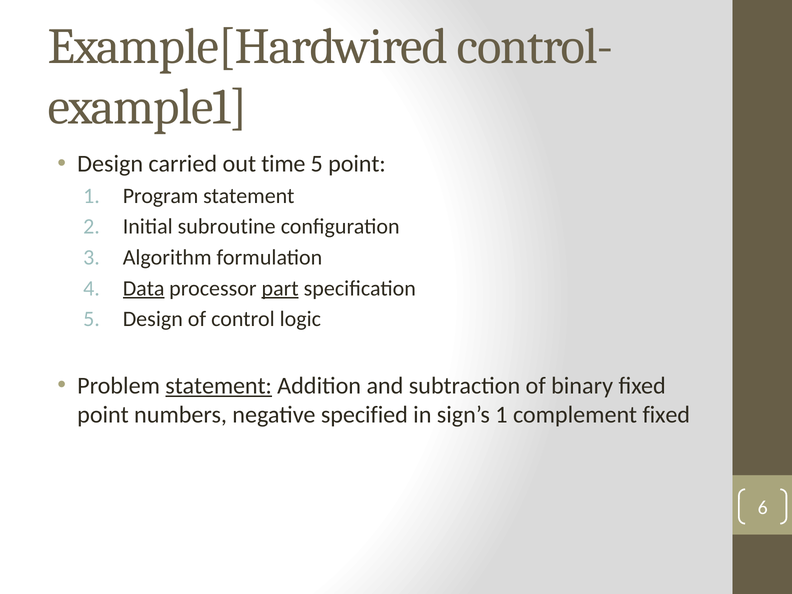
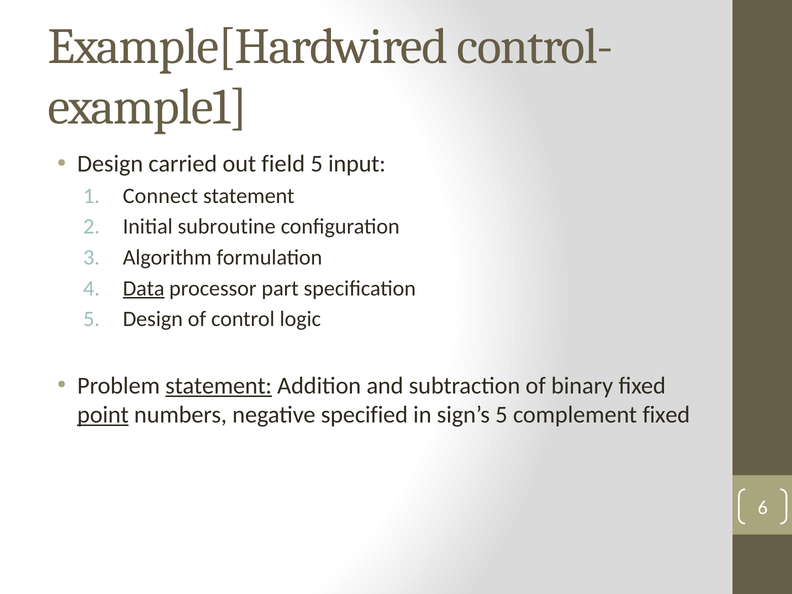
time: time -> field (283, 164)
5 point: point -> input (357, 164)
Program: Program -> Connect (160, 196)
part underline: present -> none (280, 288)
point underline: none -> present (103, 415)
sign’s 1: 1 -> 5 (501, 415)
